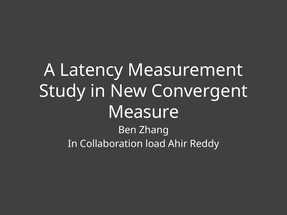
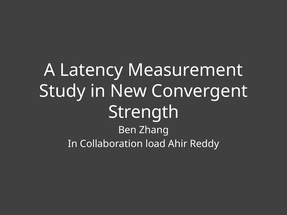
Measure: Measure -> Strength (144, 112)
